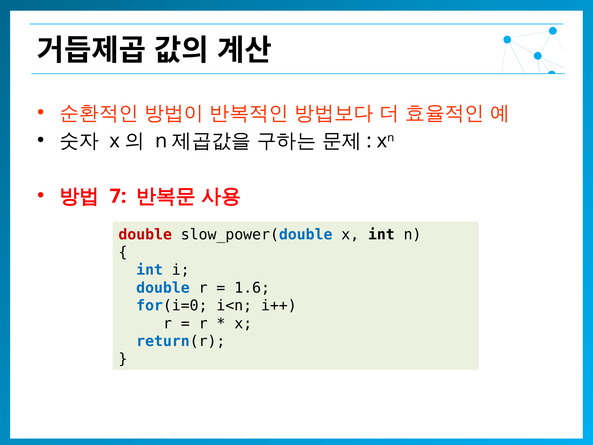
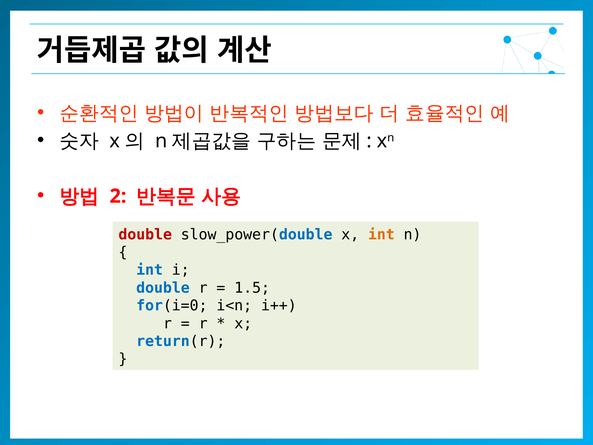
7: 7 -> 2 (118, 196)
int colour: black -> orange (381, 234)
1.6: 1.6 -> 1.5 (252, 288)
